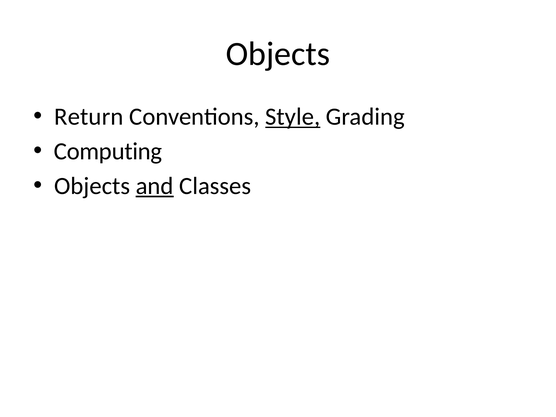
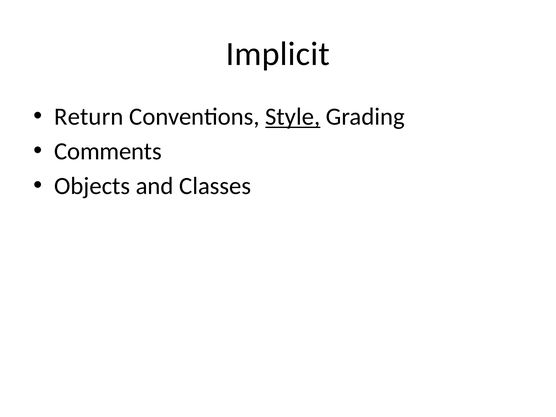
Objects: Objects -> Implicit (278, 54)
Computing: Computing -> Comments (108, 151)
and underline: present -> none (155, 186)
